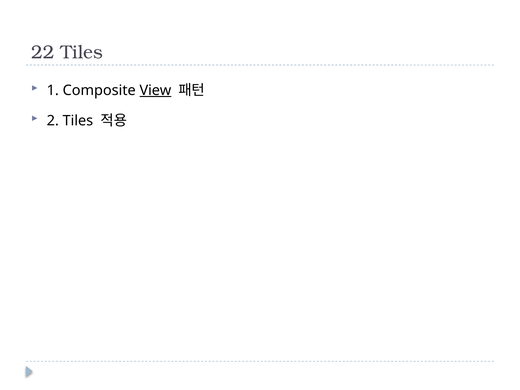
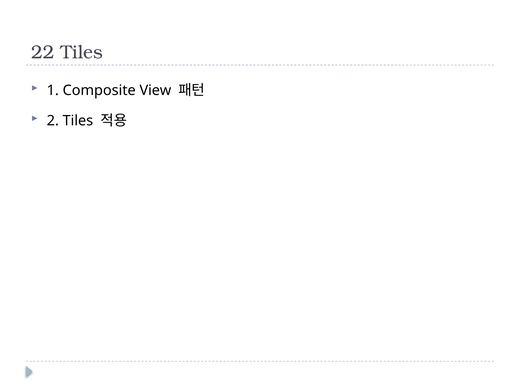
View underline: present -> none (155, 90)
